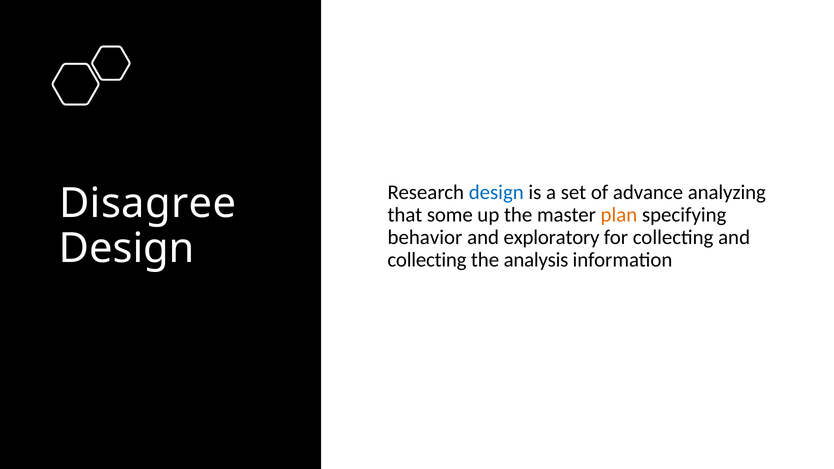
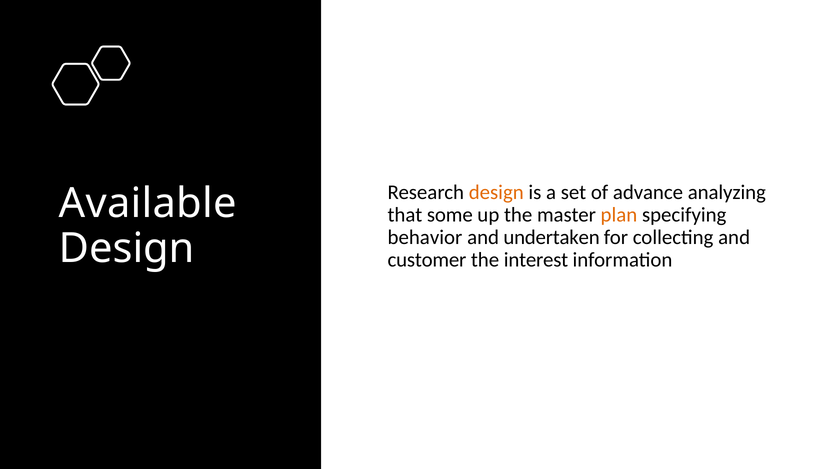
design colour: blue -> orange (496, 192)
Disagree: Disagree -> Available (148, 203)
exploratory: exploratory -> undertaken (552, 237)
collecting: collecting -> customer (427, 260)
analysis: analysis -> interest (536, 260)
